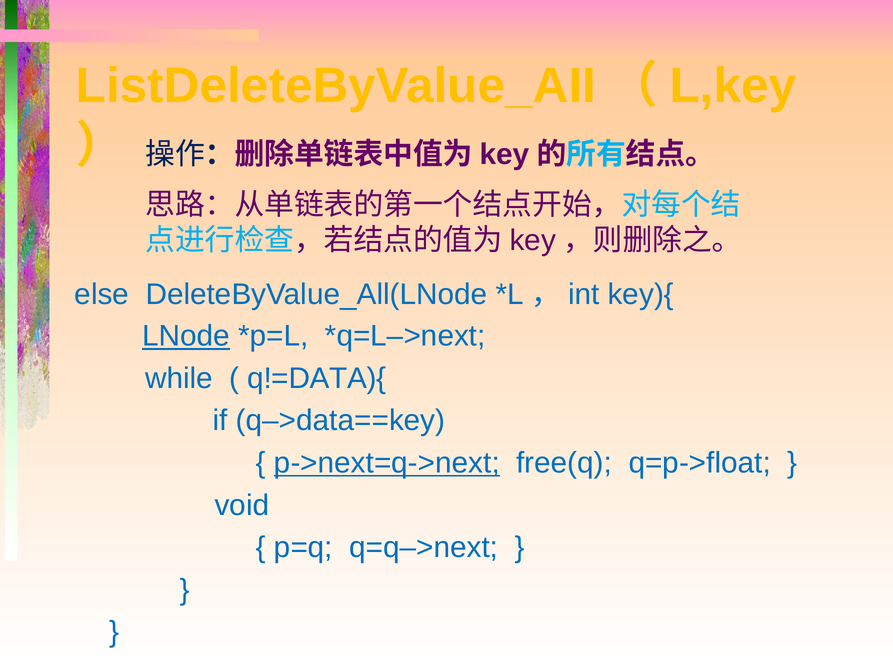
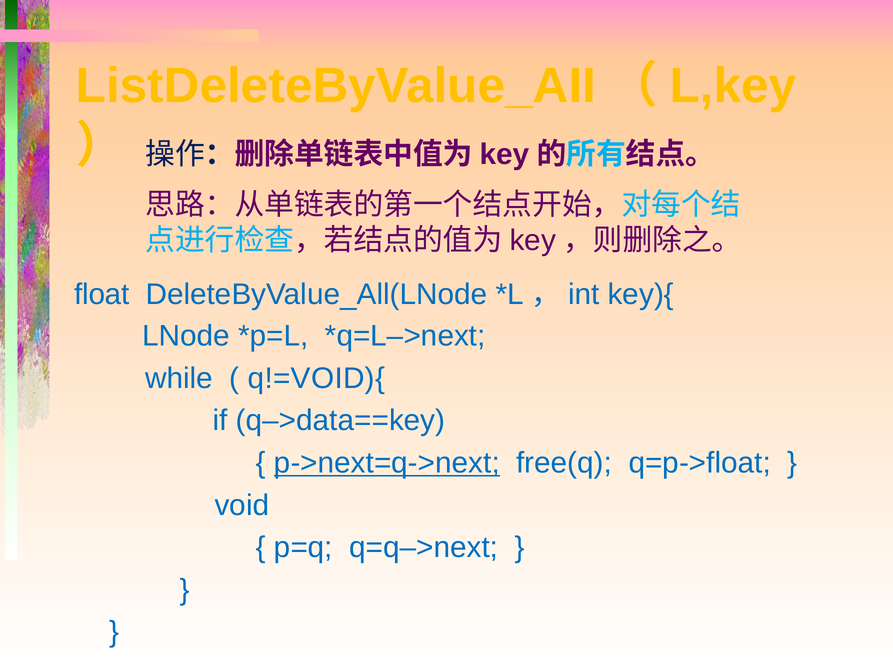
else: else -> float (102, 294)
LNode underline: present -> none (186, 336)
q!=DATA){: q!=DATA){ -> q!=VOID){ (316, 378)
